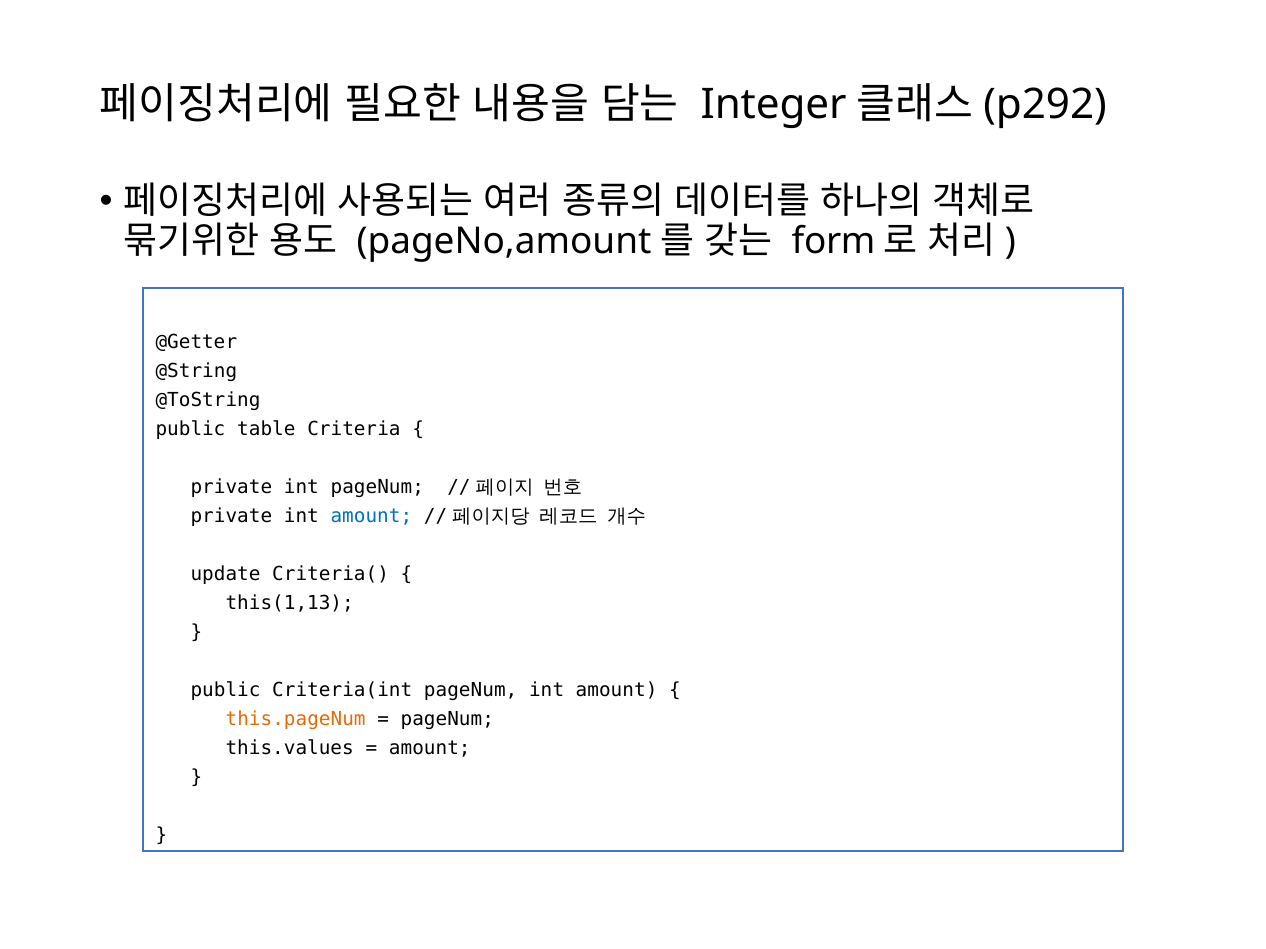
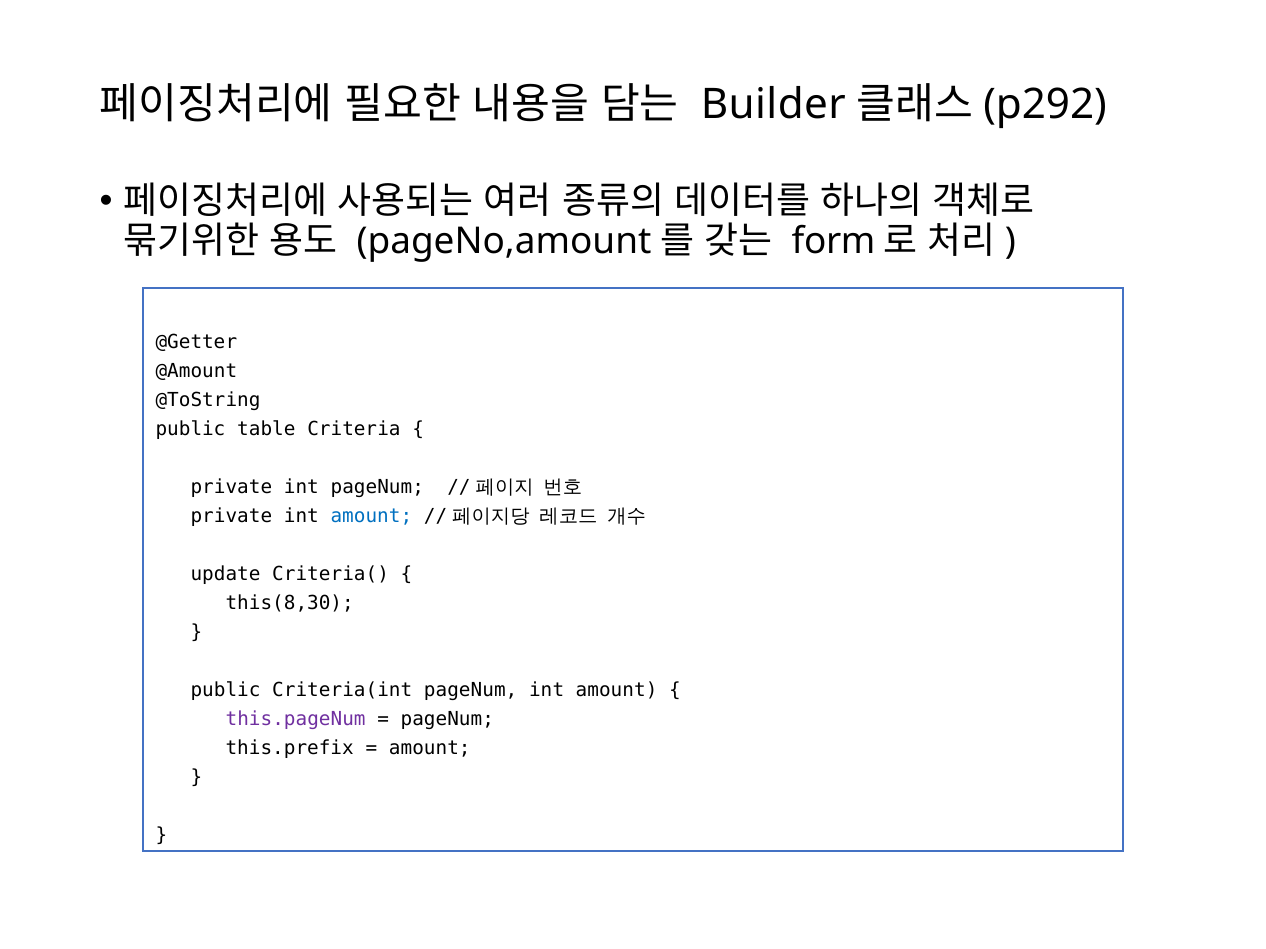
Integer: Integer -> Builder (773, 104)
@String: @String -> @Amount (196, 371)
this(1,13: this(1,13 -> this(8,30 (290, 603)
this.pageNum colour: orange -> purple (296, 719)
this.values: this.values -> this.prefix (290, 748)
